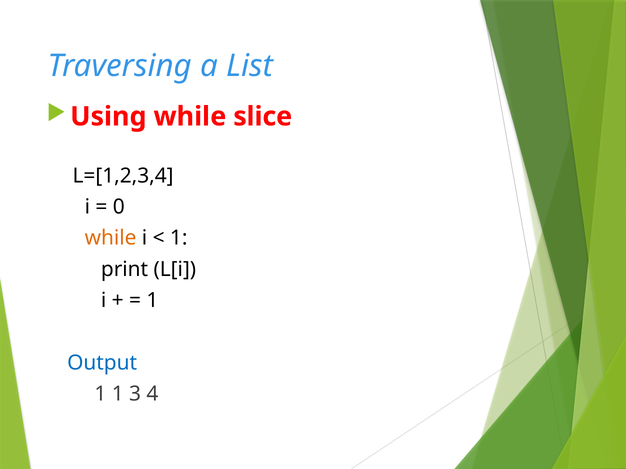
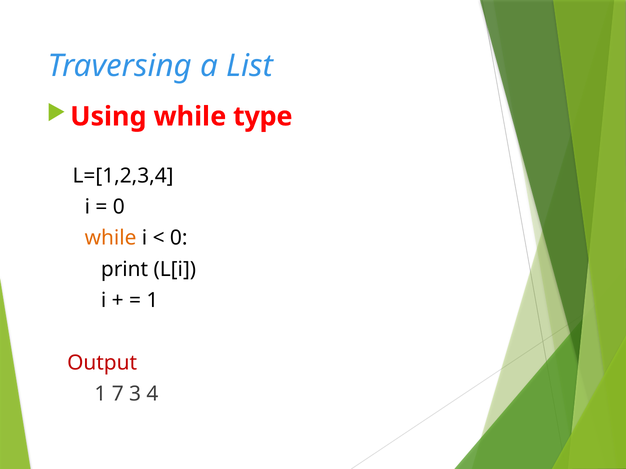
slice: slice -> type (263, 117)
1: 1 -> 0 (179, 238)
Output colour: blue -> red (102, 363)
1 1: 1 -> 7 (118, 394)
